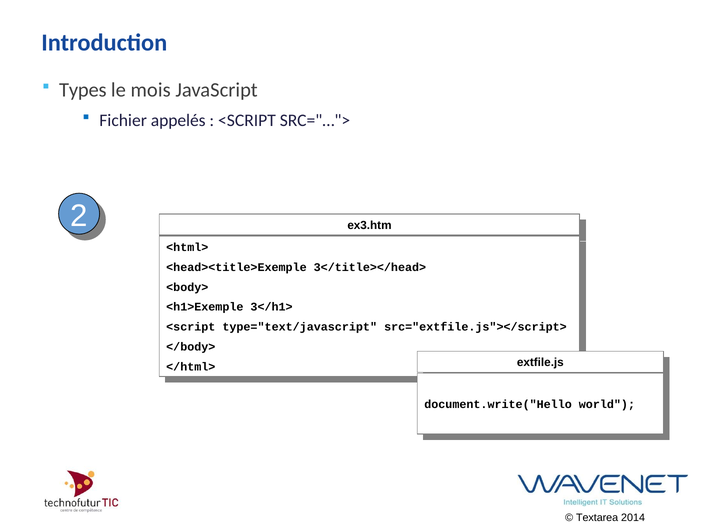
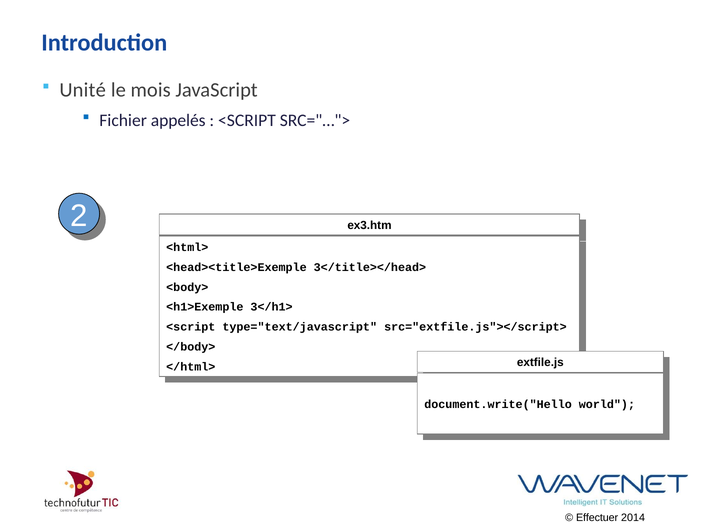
Types: Types -> Unité (83, 90)
Textarea: Textarea -> Effectuer (597, 518)
